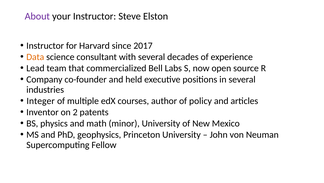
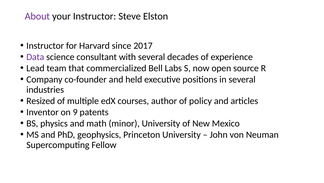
Data colour: orange -> purple (35, 57)
Integer: Integer -> Resized (41, 101)
2: 2 -> 9 (75, 112)
